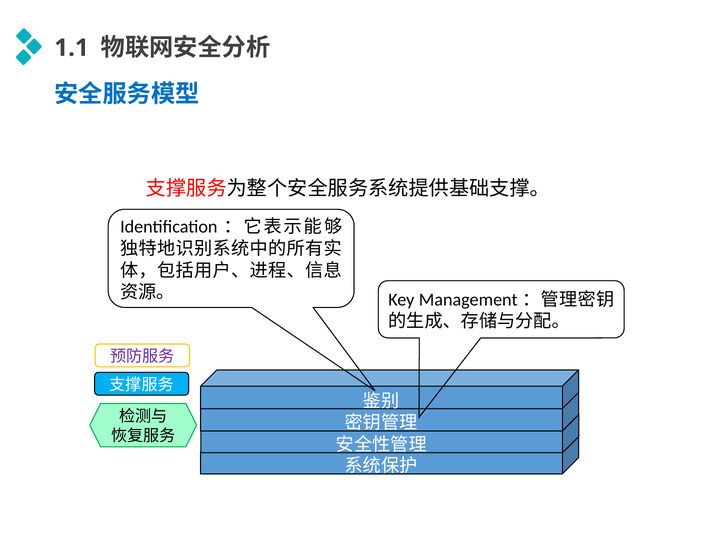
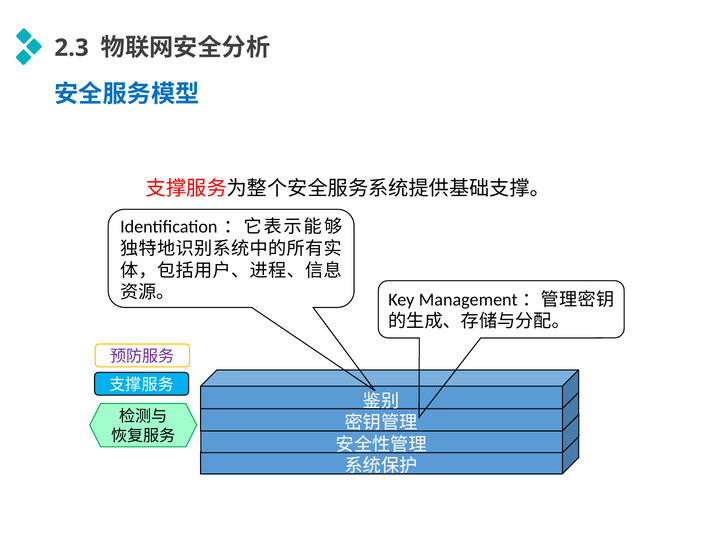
1.1: 1.1 -> 2.3 (72, 48)
